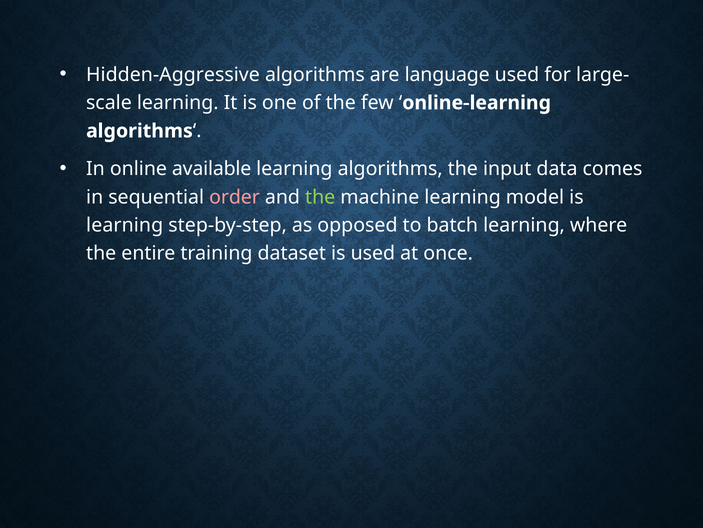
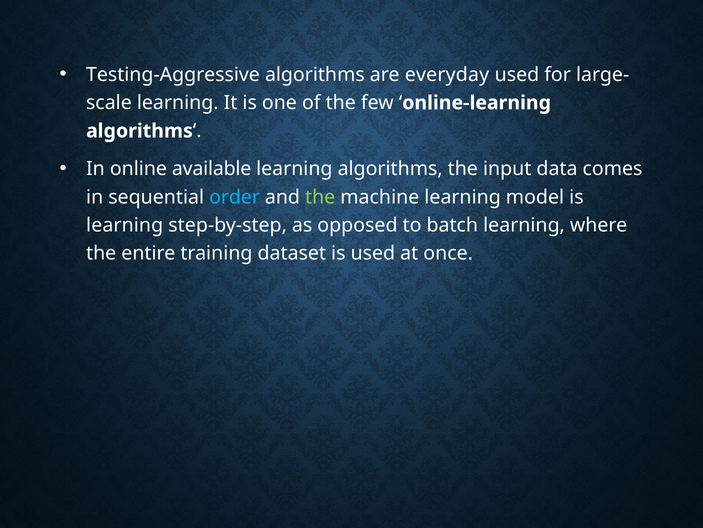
Hidden-Aggressive: Hidden-Aggressive -> Testing-Aggressive (173, 75)
language: language -> everyday (447, 75)
order colour: pink -> light blue (235, 197)
